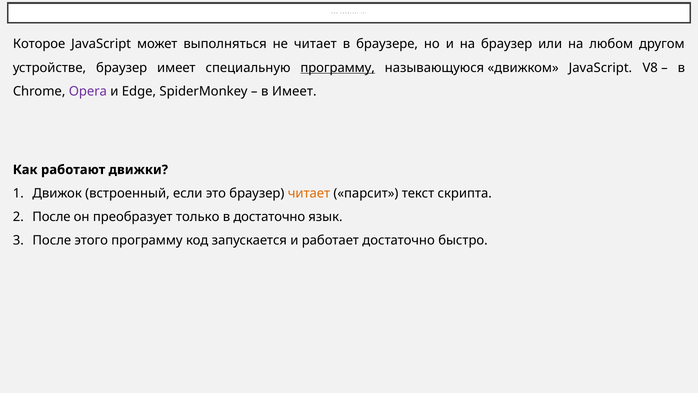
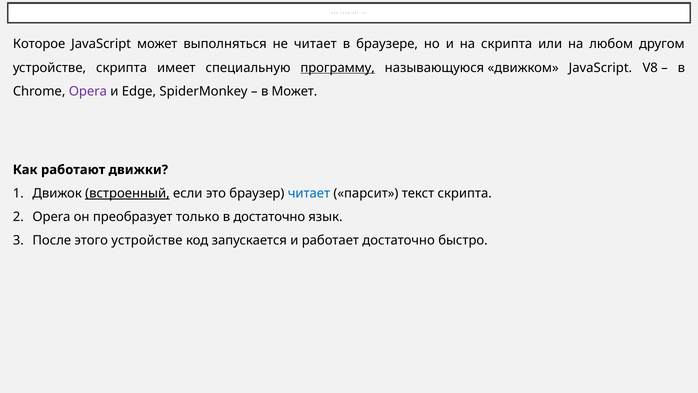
на браузер: браузер -> скрипта (507, 44)
устройстве браузер: браузер -> скрипта (122, 68)
в Имеет: Имеет -> Может (294, 91)
встроенный underline: none -> present (127, 193)
читает colour: orange -> blue (309, 193)
После: После -> Opera (51, 217)
этого программу: программу -> устройстве (147, 240)
